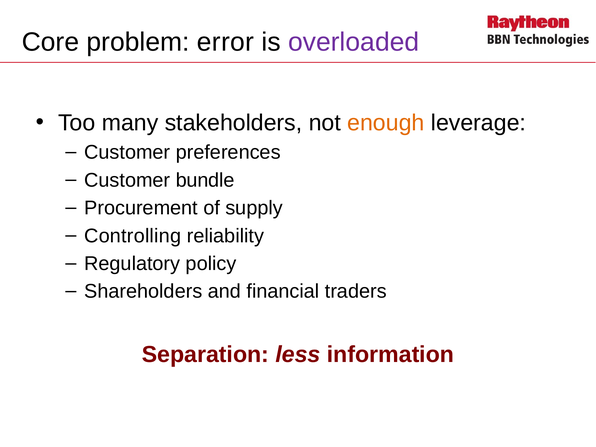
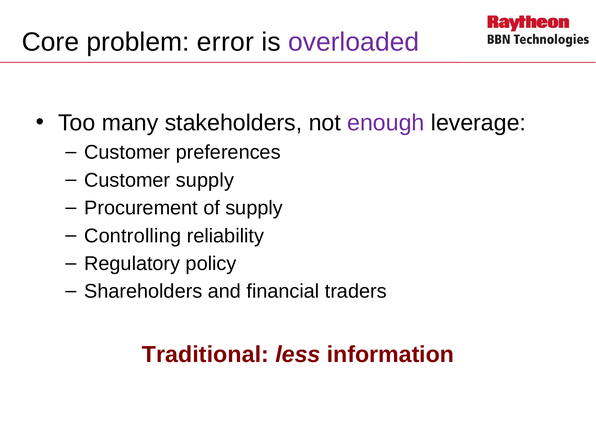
enough colour: orange -> purple (386, 123)
Customer bundle: bundle -> supply (205, 180)
Separation: Separation -> Traditional (205, 355)
